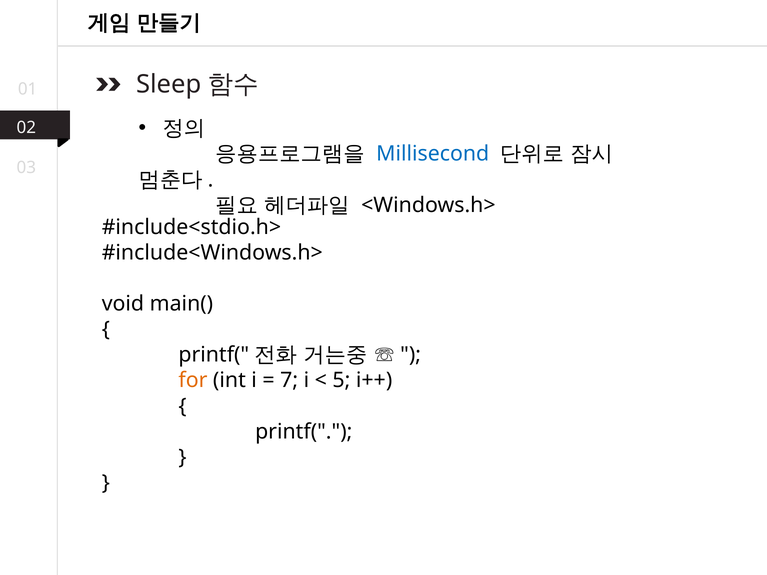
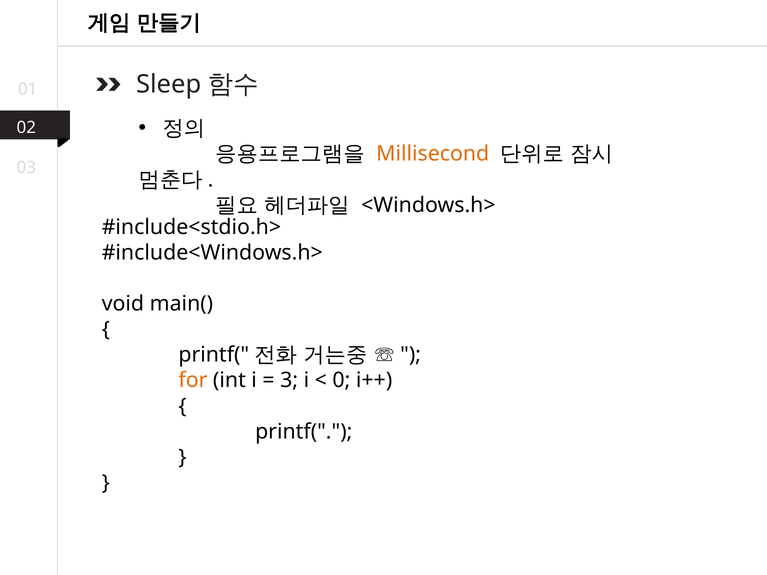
Millisecond colour: blue -> orange (433, 154)
7: 7 -> 3 (289, 381)
5: 5 -> 0 (341, 381)
